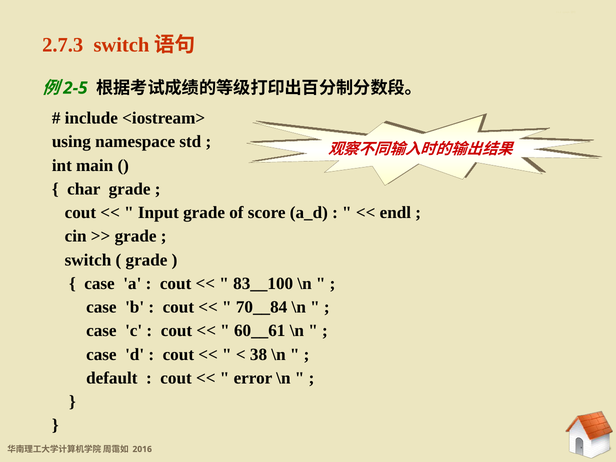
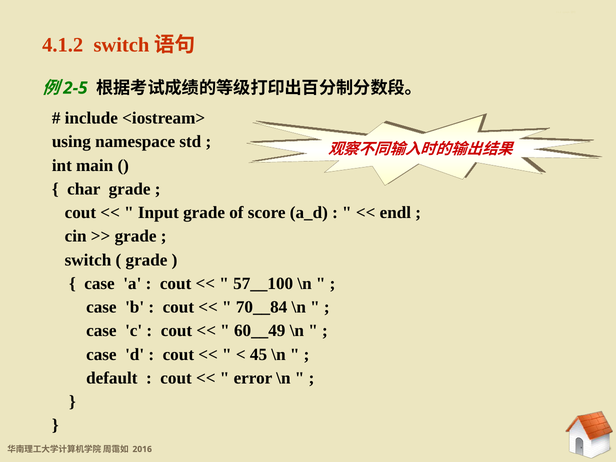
2.7.3: 2.7.3 -> 4.1.2 (63, 45)
83__100: 83__100 -> 57__100 (263, 284)
60__61: 60__61 -> 60__49 (260, 331)
38: 38 -> 45 (259, 354)
